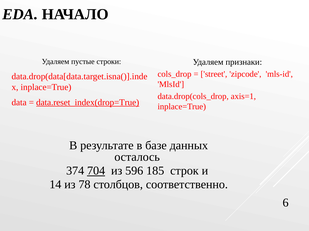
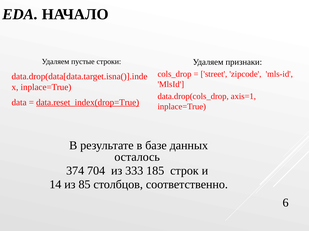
704 underline: present -> none (96, 171)
596: 596 -> 333 (134, 171)
78: 78 -> 85 (85, 185)
